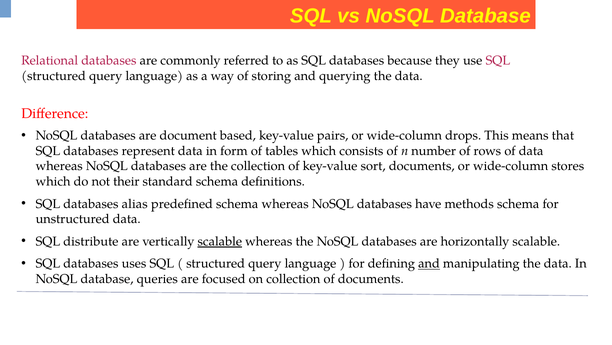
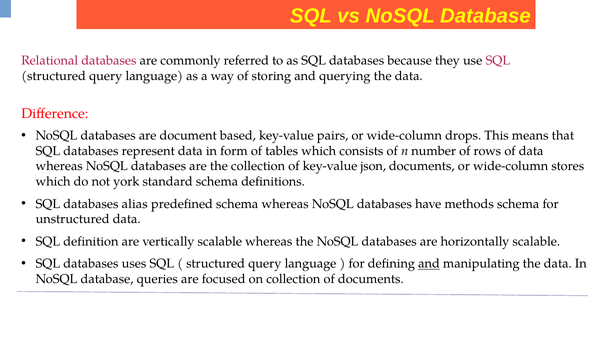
sort: sort -> json (373, 166)
their: their -> york (126, 181)
distribute: distribute -> definition (91, 241)
scalable underline: present -> none (220, 241)
